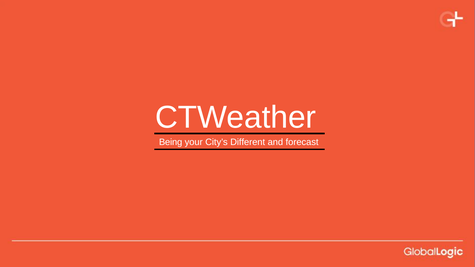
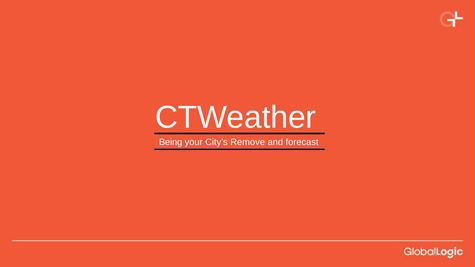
Different: Different -> Remove (248, 142)
